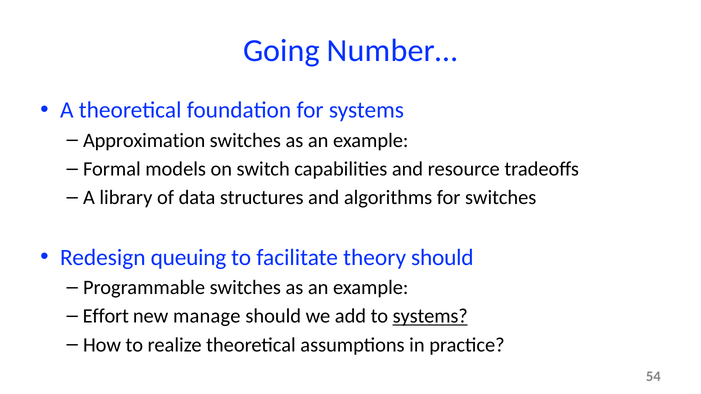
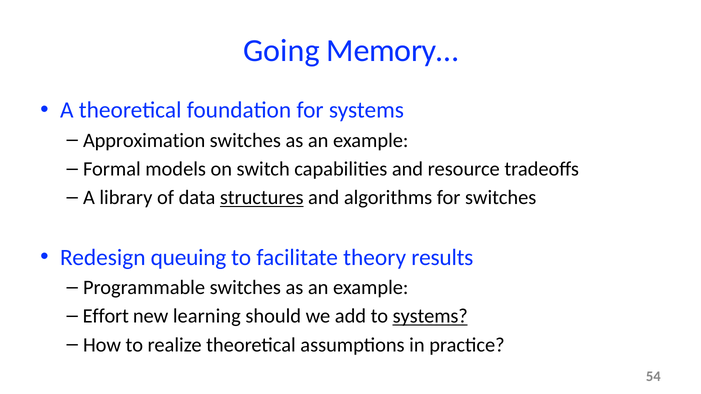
Number…: Number… -> Memory… (392, 51)
structures underline: none -> present (262, 198)
theory should: should -> results (442, 258)
manage: manage -> learning (207, 316)
